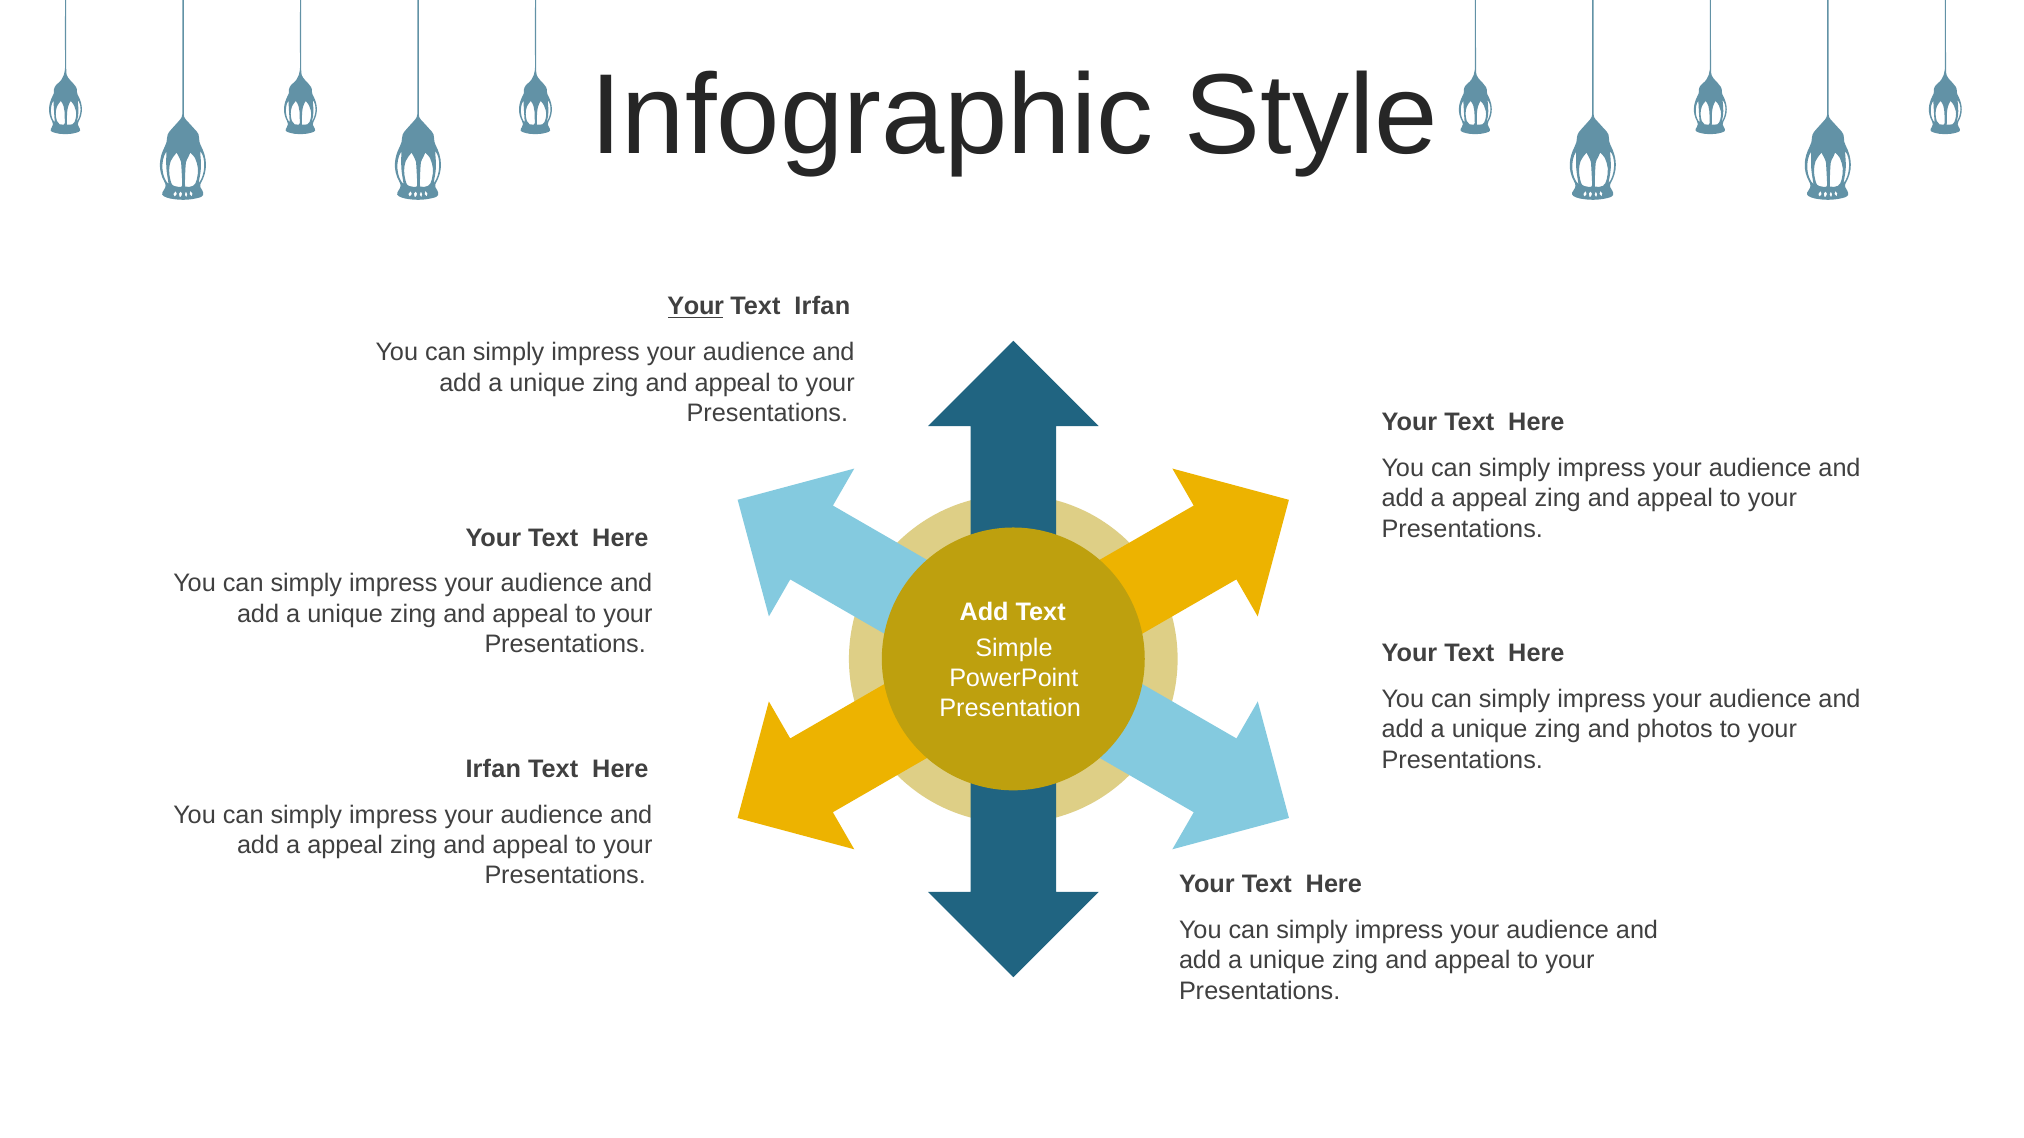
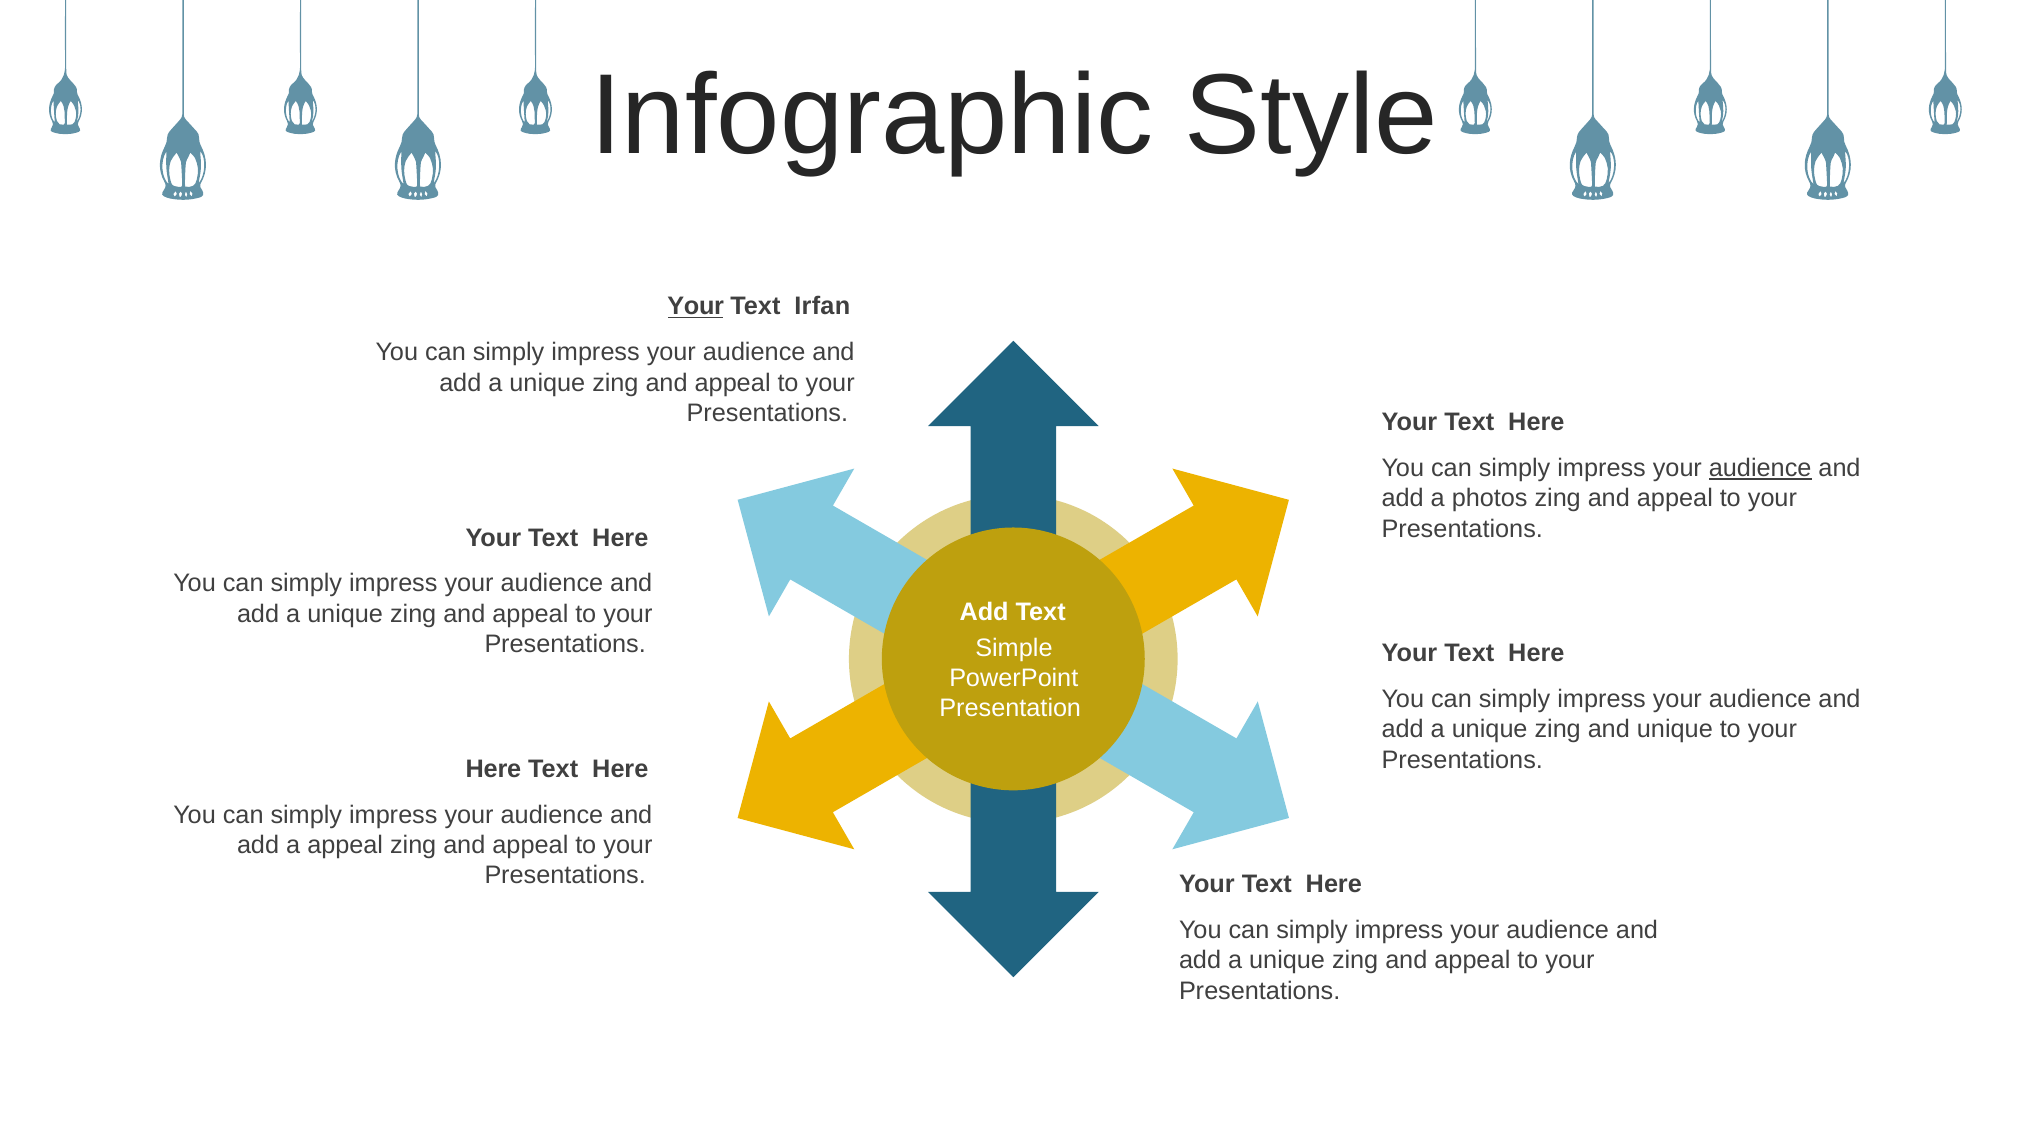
audience underline: none -> present (1760, 468)
appeal: appeal -> photos (1490, 499)
and photos: photos -> unique (1675, 730)
Irfan: Irfan -> Here (493, 769)
